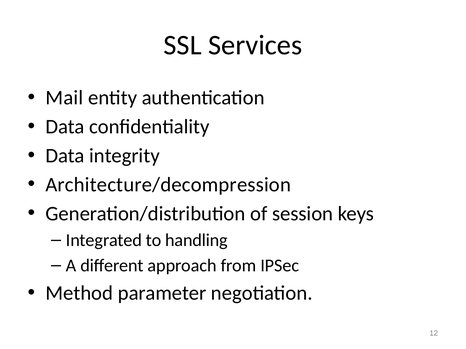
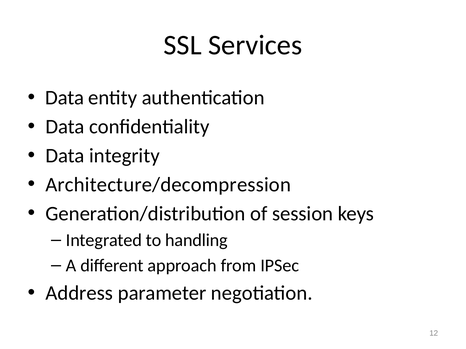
Mail: Mail -> Data (65, 98)
Method: Method -> Address (79, 294)
